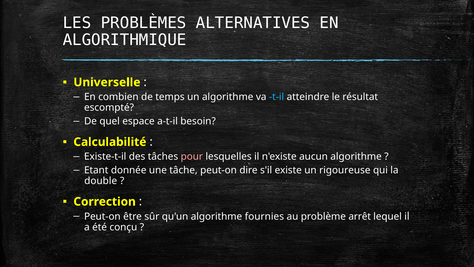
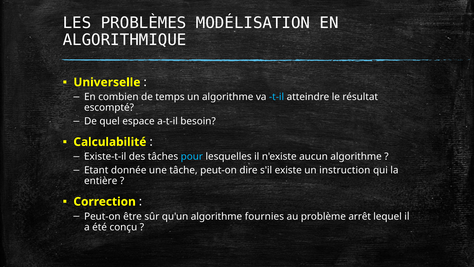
ALTERNATIVES: ALTERNATIVES -> MODÉLISATION (253, 23)
pour colour: pink -> light blue (192, 157)
rigoureuse: rigoureuse -> instruction (345, 170)
double: double -> entière (101, 181)
